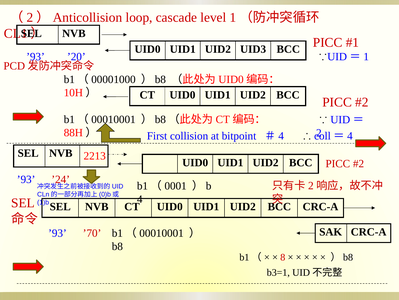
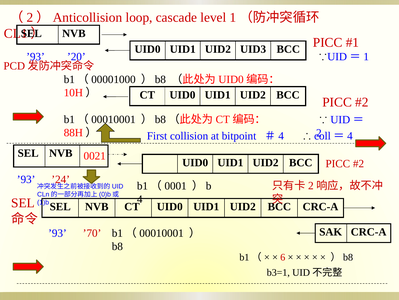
2213: 2213 -> 0021 (95, 156)
8: 8 -> 6 (283, 257)
